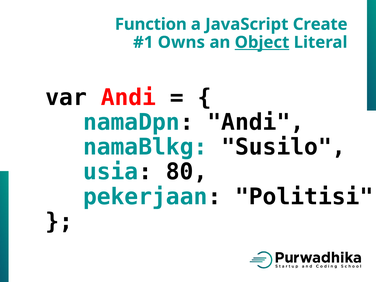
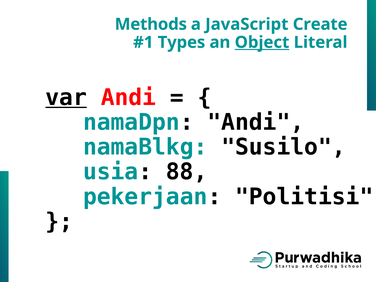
Function: Function -> Methods (151, 24)
Owns: Owns -> Types (181, 42)
var underline: none -> present (66, 97)
80: 80 -> 88 (187, 172)
